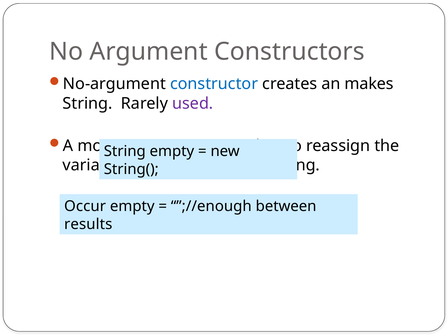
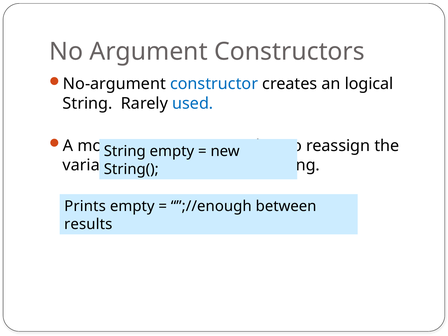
makes: makes -> logical (369, 84)
used colour: purple -> blue (193, 103)
Occur: Occur -> Prints (85, 206)
